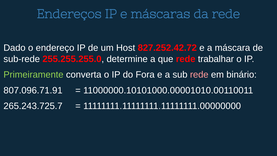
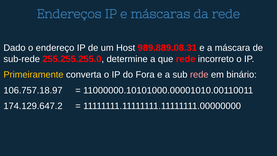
827.252.42.72: 827.252.42.72 -> 989.889.08.31 (167, 48)
trabalhar: trabalhar -> incorreto (216, 59)
Primeiramente colour: light green -> yellow (33, 75)
807.096.71.91: 807.096.71.91 -> 106.757.18.97 (33, 90)
265.243.725.7: 265.243.725.7 -> 174.129.647.2 (33, 106)
